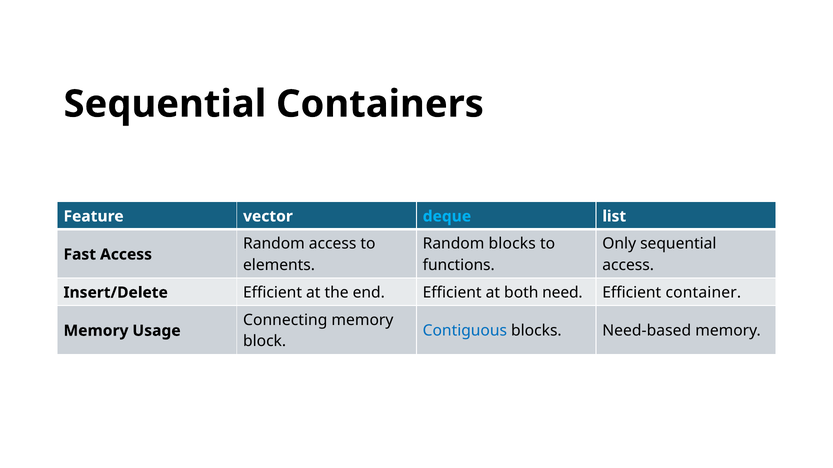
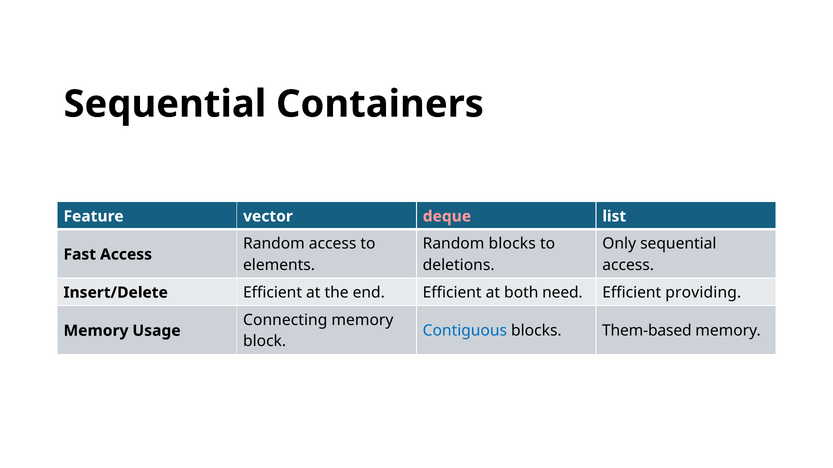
deque colour: light blue -> pink (447, 217)
functions: functions -> deletions (459, 265)
container: container -> providing (703, 293)
Need-based: Need-based -> Them-based (647, 331)
